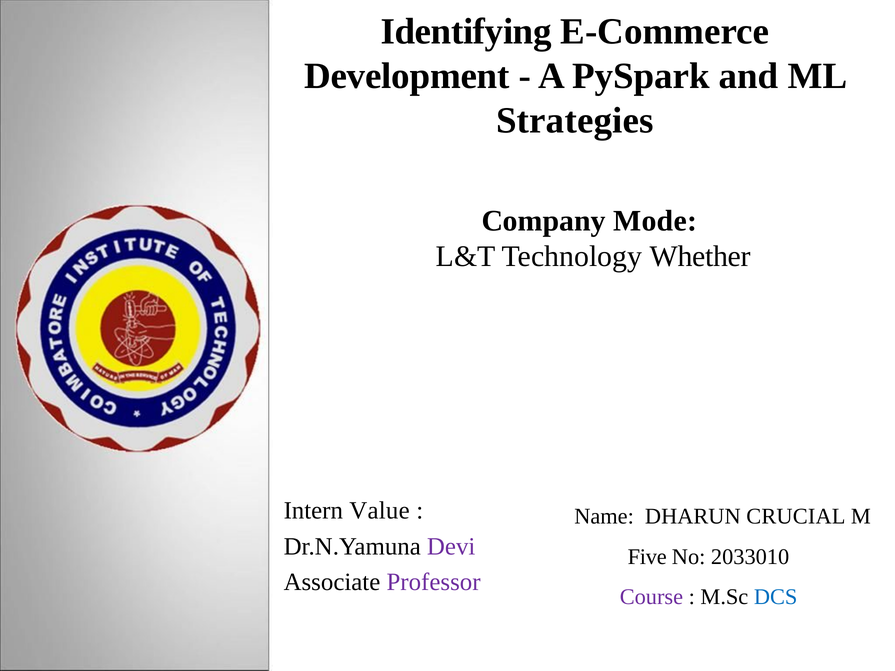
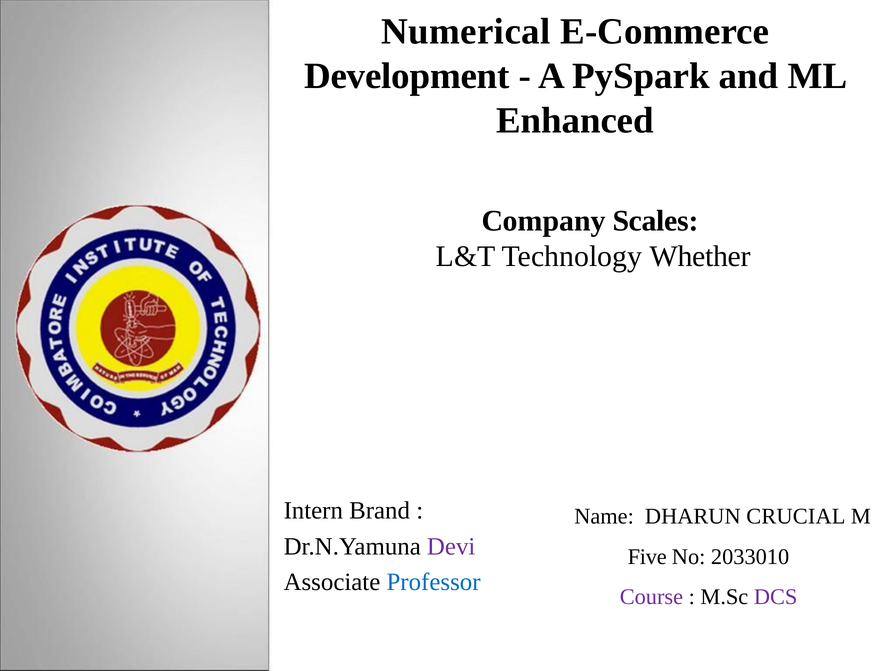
Identifying: Identifying -> Numerical (466, 32)
Strategies: Strategies -> Enhanced (575, 120)
Mode: Mode -> Scales (656, 221)
Value: Value -> Brand (380, 511)
Professor colour: purple -> blue (434, 582)
DCS colour: blue -> purple (776, 597)
